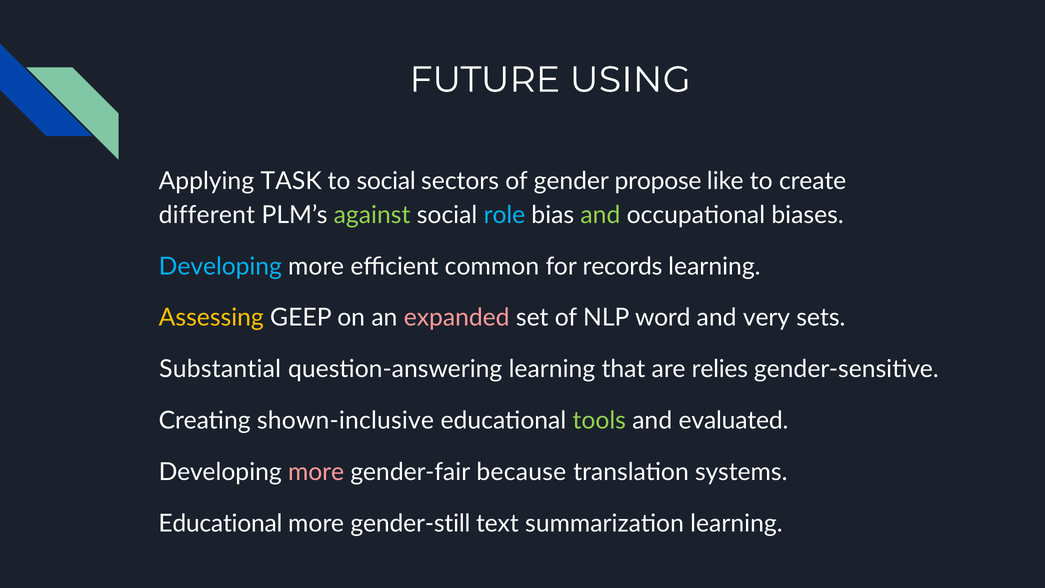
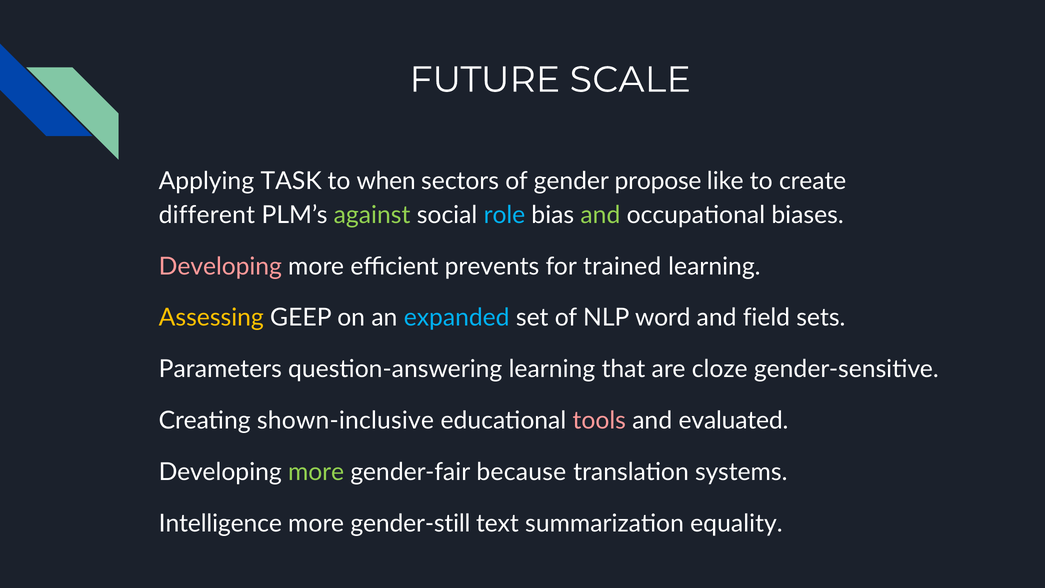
USING: USING -> SCALE (630, 80)
to social: social -> when (386, 181)
Developing colour: light blue -> pink (220, 266)
common: common -> prevents (492, 266)
records: records -> trained (622, 266)
expanded colour: pink -> light blue (457, 318)
very: very -> field (766, 318)
Substantial: Substantial -> Parameters (220, 369)
relies: relies -> cloze (720, 369)
tools colour: light green -> pink (599, 421)
more colour: pink -> light green (316, 472)
Educational: Educational -> Intelligence (220, 523)
summarization learning: learning -> equality (736, 523)
